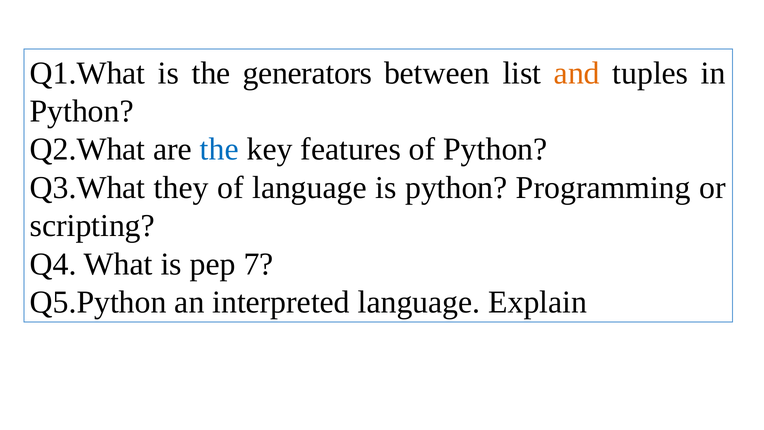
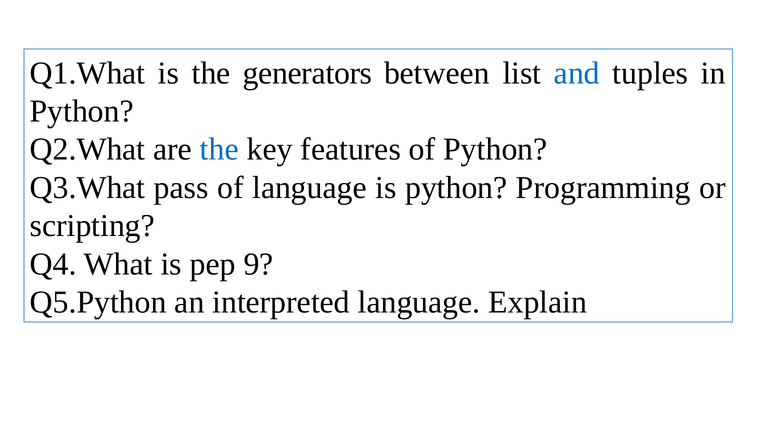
and colour: orange -> blue (577, 73)
they: they -> pass (181, 188)
7: 7 -> 9 (259, 264)
